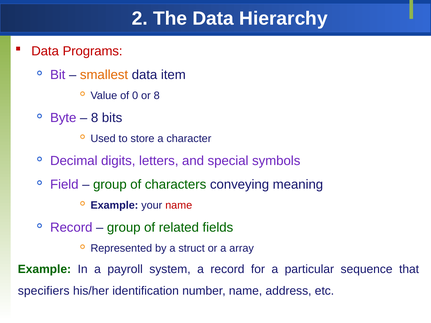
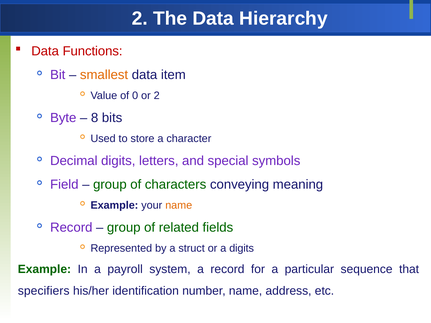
Programs: Programs -> Functions (93, 51)
or 8: 8 -> 2 (157, 96)
name colour: red -> orange (179, 205)
a array: array -> digits (242, 248)
